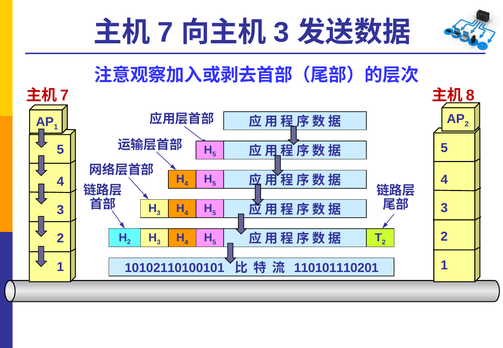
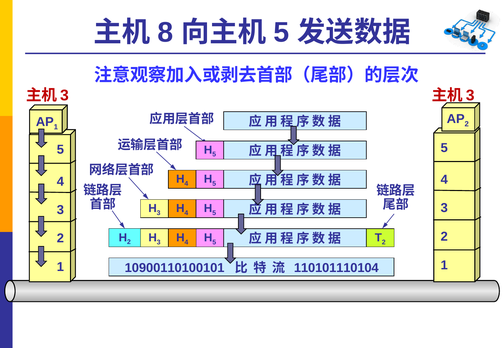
7: 7 -> 8 (165, 32)
3: 3 -> 5 (281, 32)
7: 7 -> 3 (64, 95)
8: 8 -> 3 (470, 95)
10102110100101: 10102110100101 -> 10900110100101 (175, 268)
110101110201: 110101110201 -> 110101110104 (336, 268)
